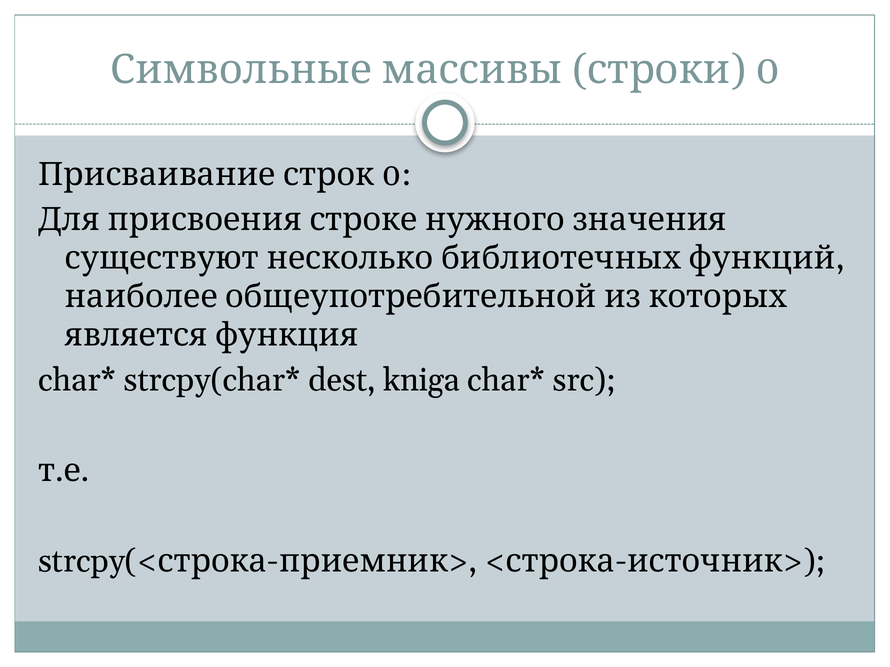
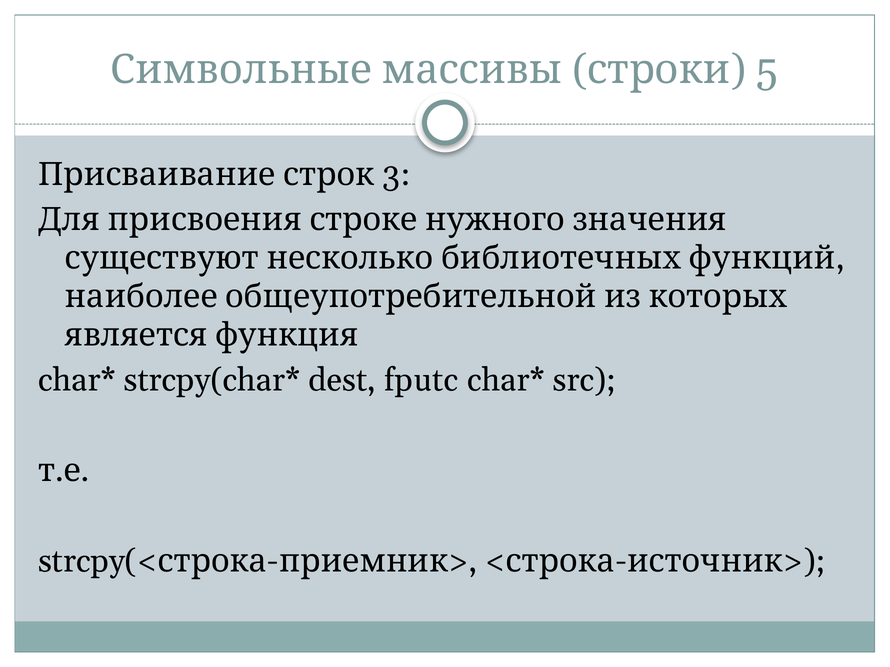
0: 0 -> 5 (767, 70)
0: 0 -> 3 (396, 175)
kniga: kniga -> fputc (421, 381)
